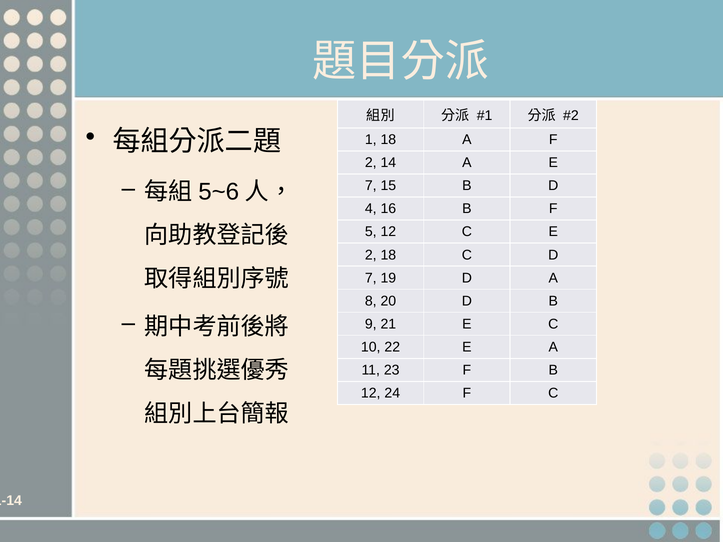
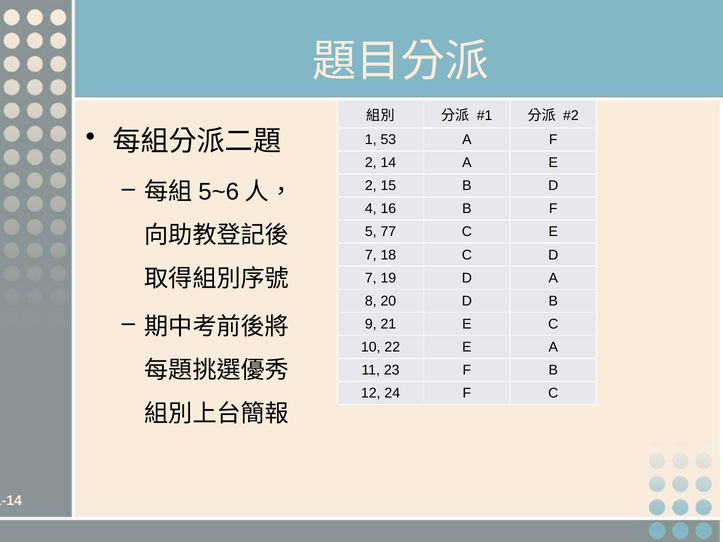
1 18: 18 -> 53 (388, 140)
7: 7 -> 2 (371, 186)
5 12: 12 -> 77 (388, 232)
2: 2 -> 7 (371, 255)
